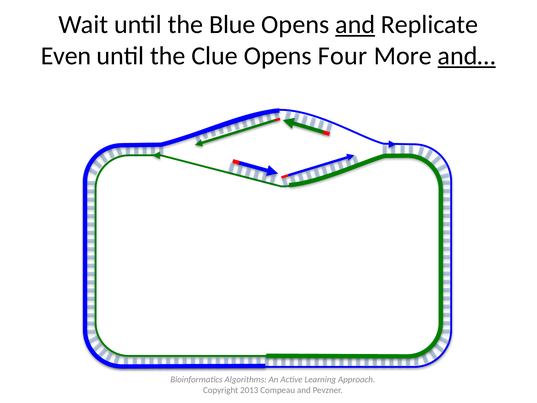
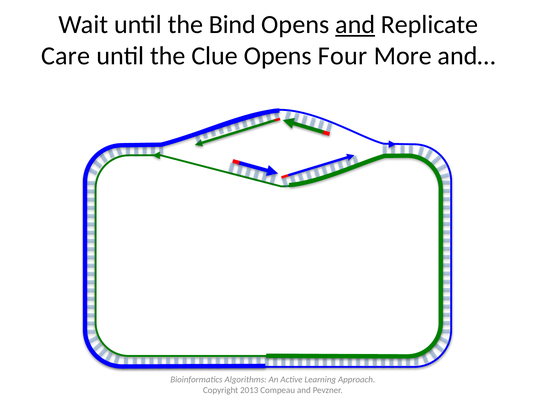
Blue: Blue -> Bind (232, 25)
Even: Even -> Care (66, 56)
and… underline: present -> none (467, 56)
